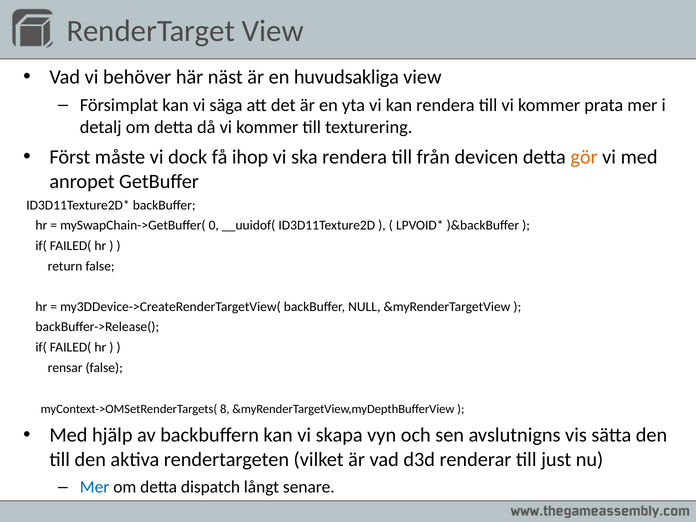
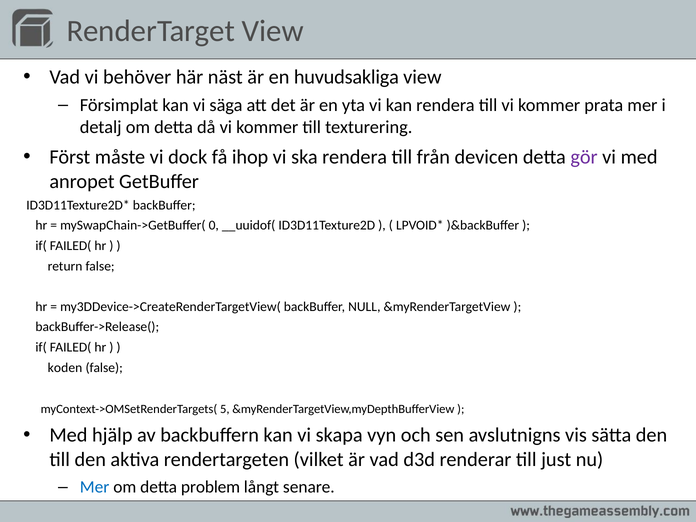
gör colour: orange -> purple (584, 157)
rensar: rensar -> koden (65, 368)
8: 8 -> 5 (225, 409)
dispatch: dispatch -> problem (211, 487)
